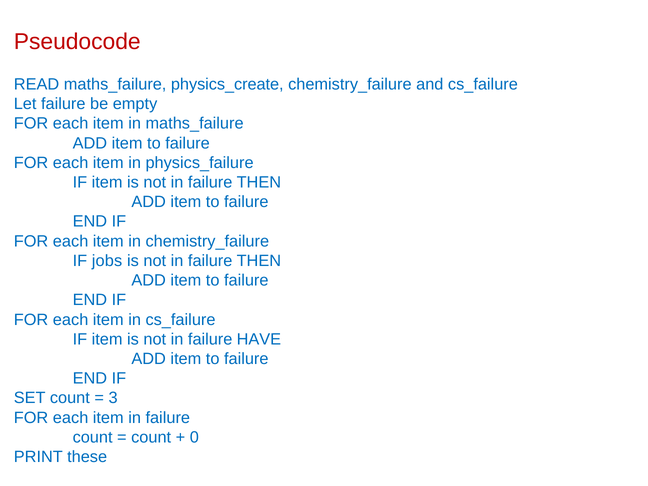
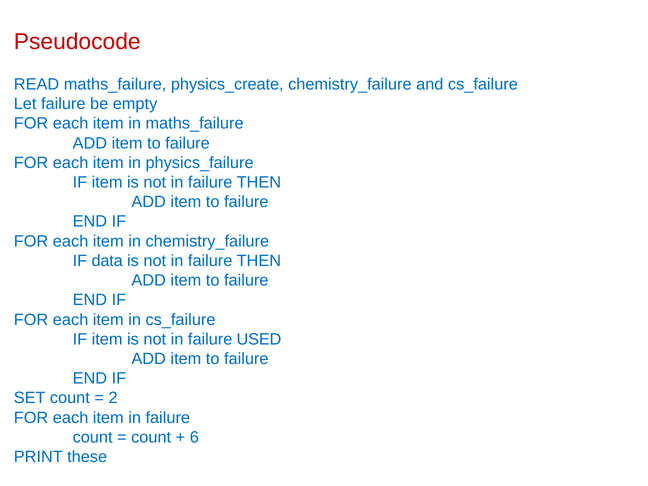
jobs: jobs -> data (107, 261)
HAVE: HAVE -> USED (259, 339)
3: 3 -> 2 (113, 398)
0: 0 -> 6 (194, 437)
